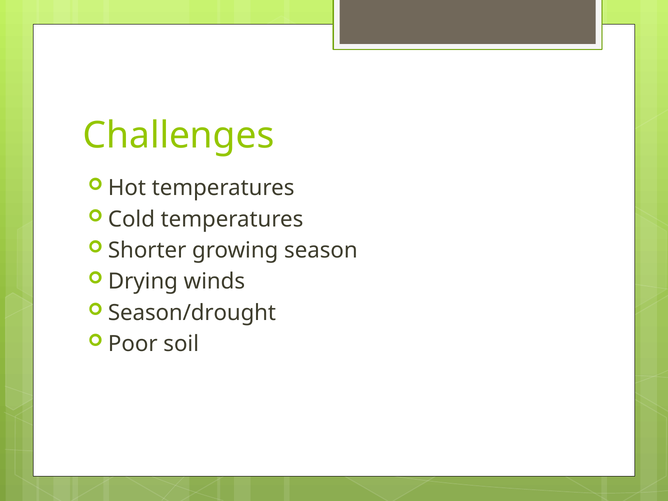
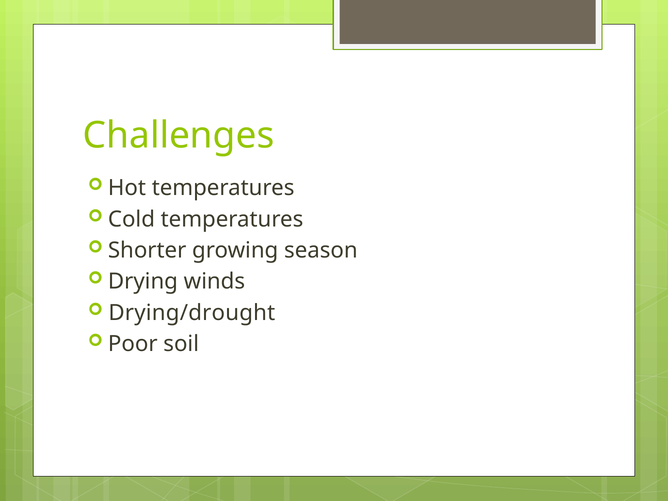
Season/drought: Season/drought -> Drying/drought (192, 313)
